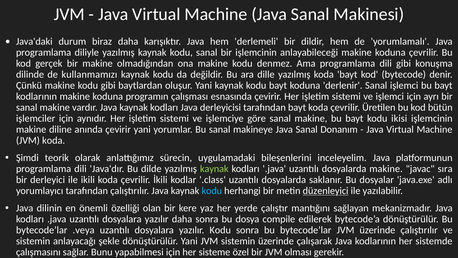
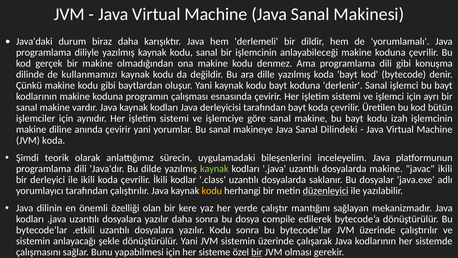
ikisi: ikisi -> izah (399, 118)
Donanım: Donanım -> Dilindeki (339, 129)
javac sıra: sıra -> ikili (445, 169)
kodu colour: light blue -> yellow (212, 191)
.veya: .veya -> .etkili (84, 230)
bir underline: none -> present (257, 252)
